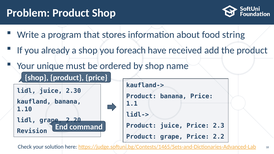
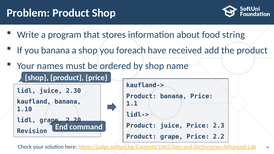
you already: already -> banana (55, 50)
unique: unique -> names (50, 66)
